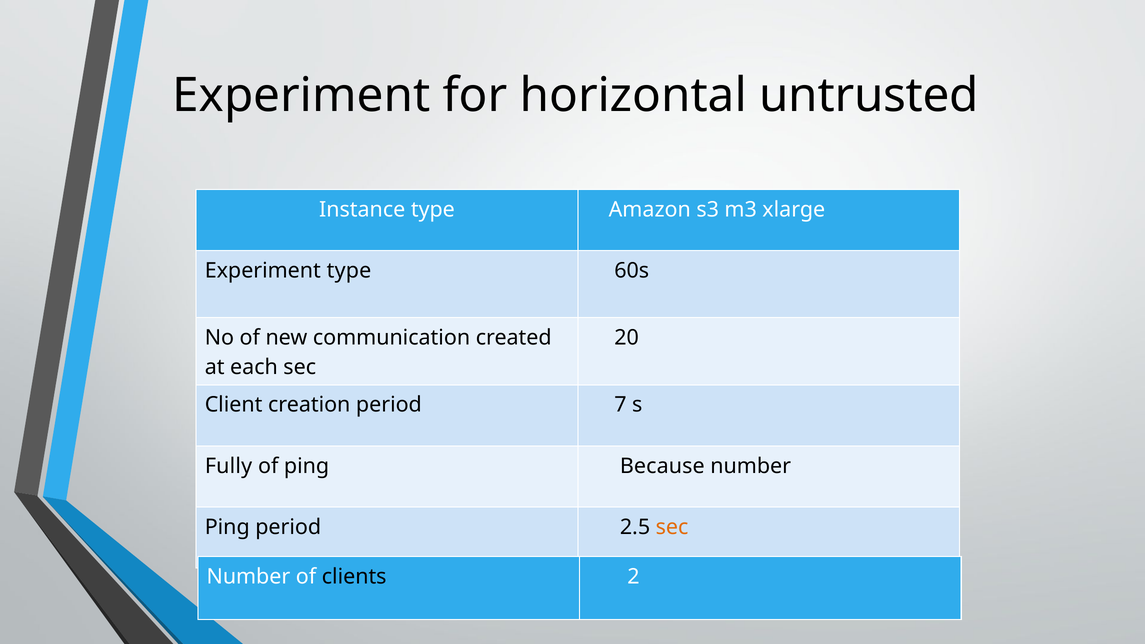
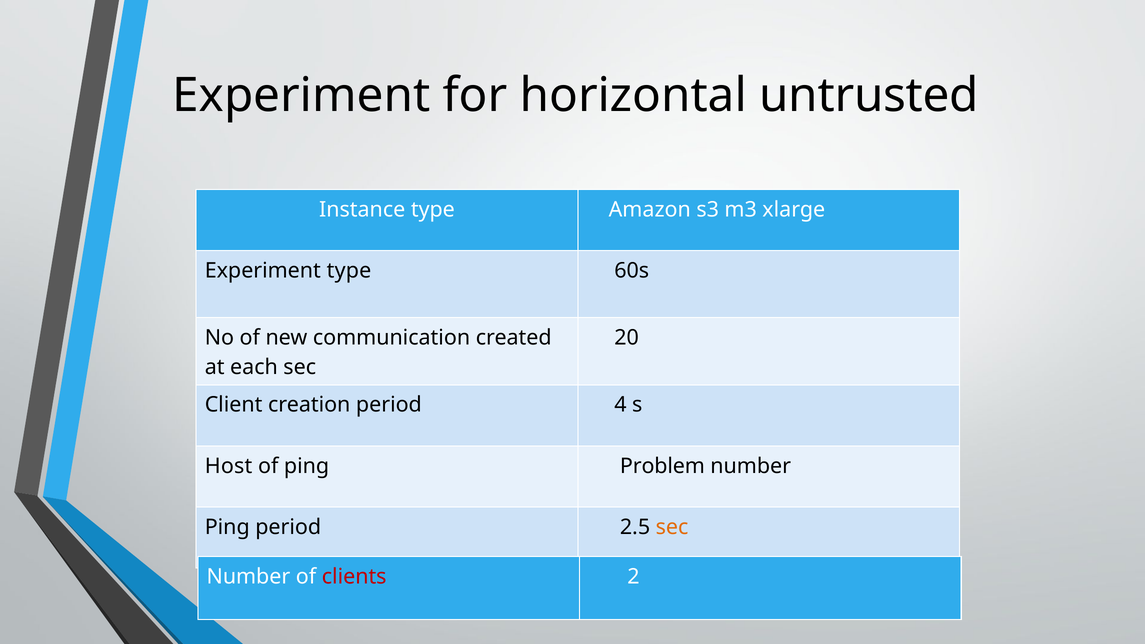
7: 7 -> 4 (620, 405)
Fully: Fully -> Host (229, 466)
Because: Because -> Problem (662, 466)
clients colour: black -> red (354, 576)
